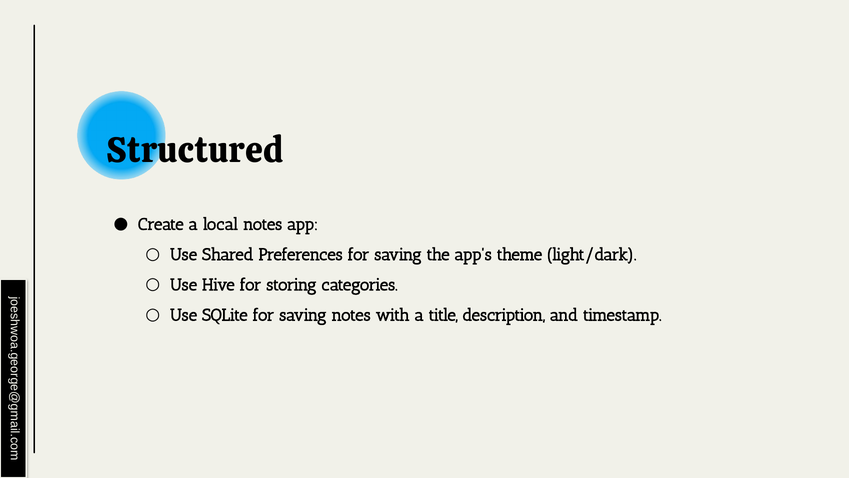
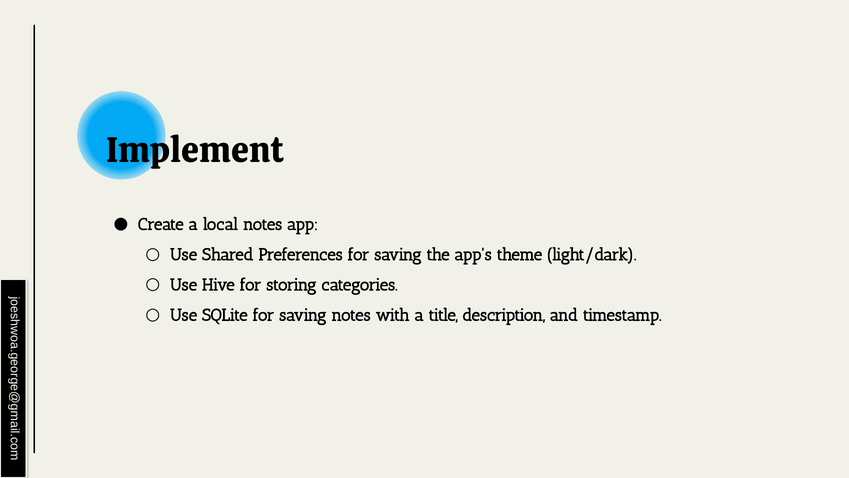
Structured: Structured -> Implement (195, 150)
